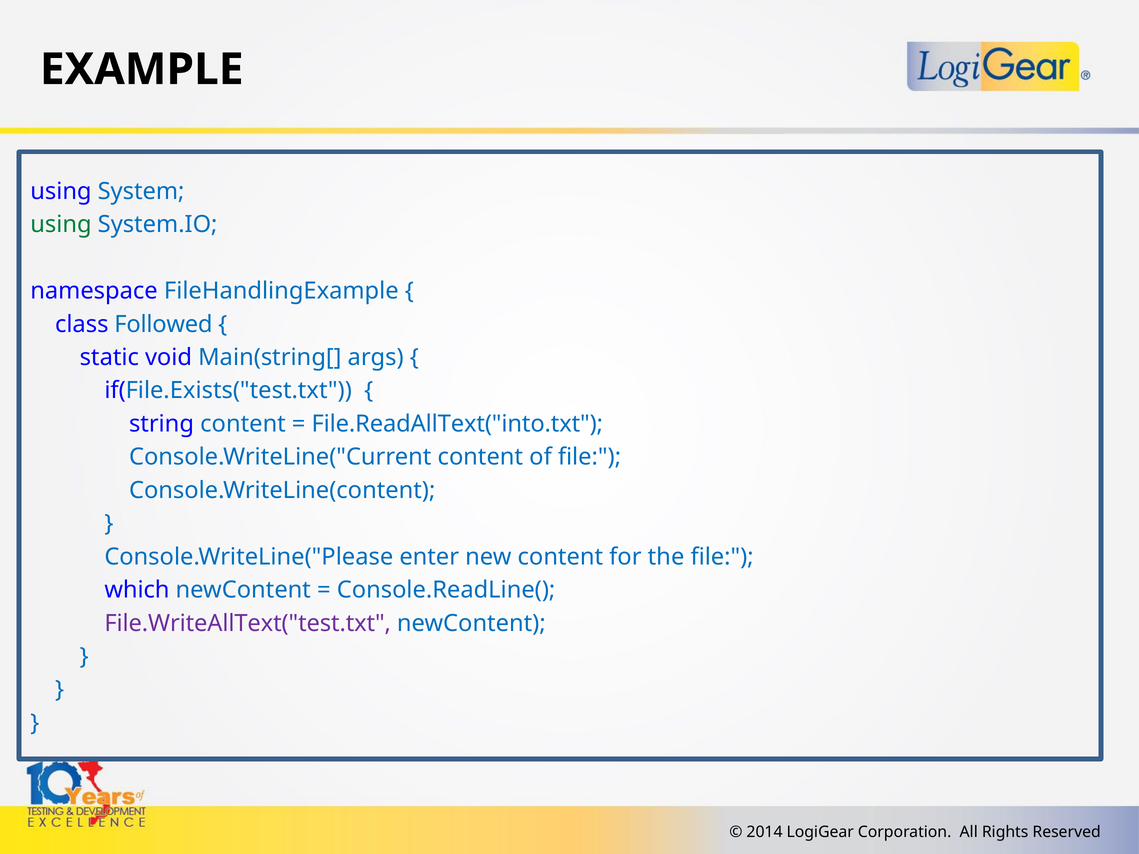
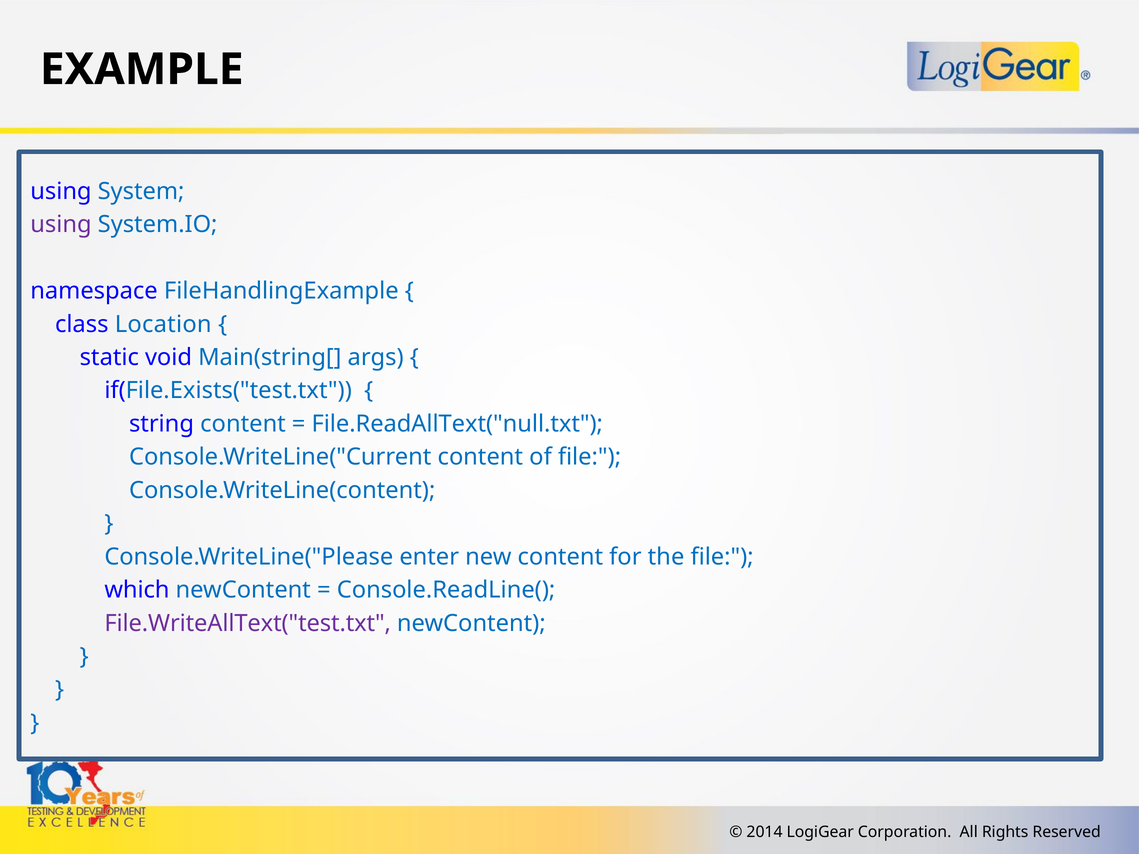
using colour: green -> purple (61, 225)
Followed: Followed -> Location (163, 324)
File.ReadAllText("into.txt: File.ReadAllText("into.txt -> File.ReadAllText("null.txt (457, 424)
